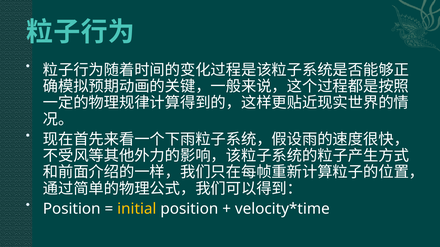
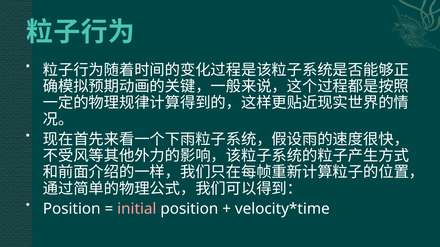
initial colour: yellow -> pink (137, 209)
